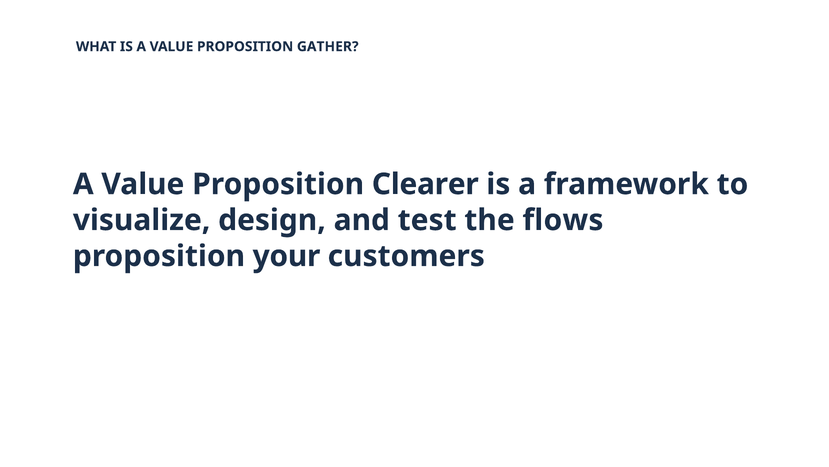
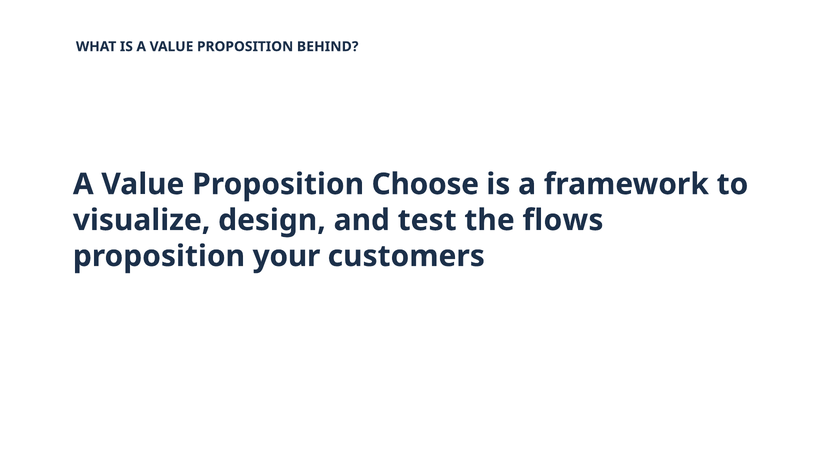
GATHER: GATHER -> BEHIND (328, 47)
Clearer: Clearer -> Choose (425, 184)
